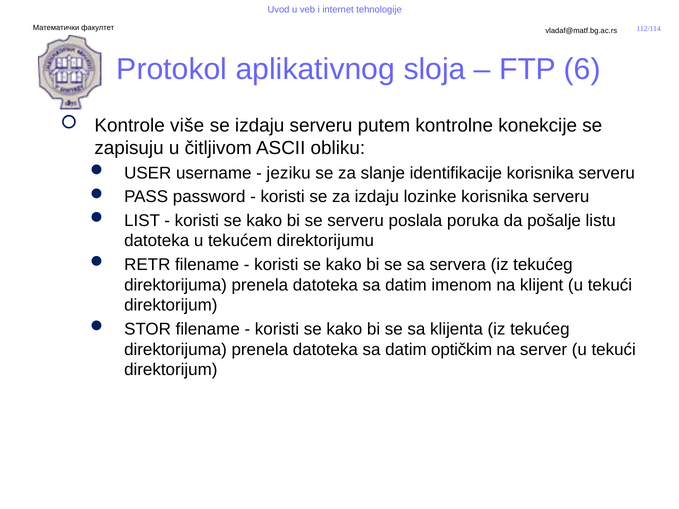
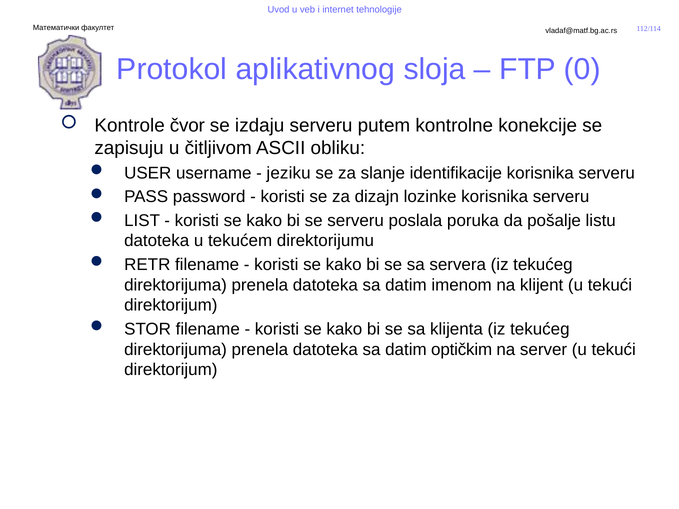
6: 6 -> 0 (582, 69)
više: više -> čvor (187, 126)
za izdaju: izdaju -> dizajn (377, 197)
